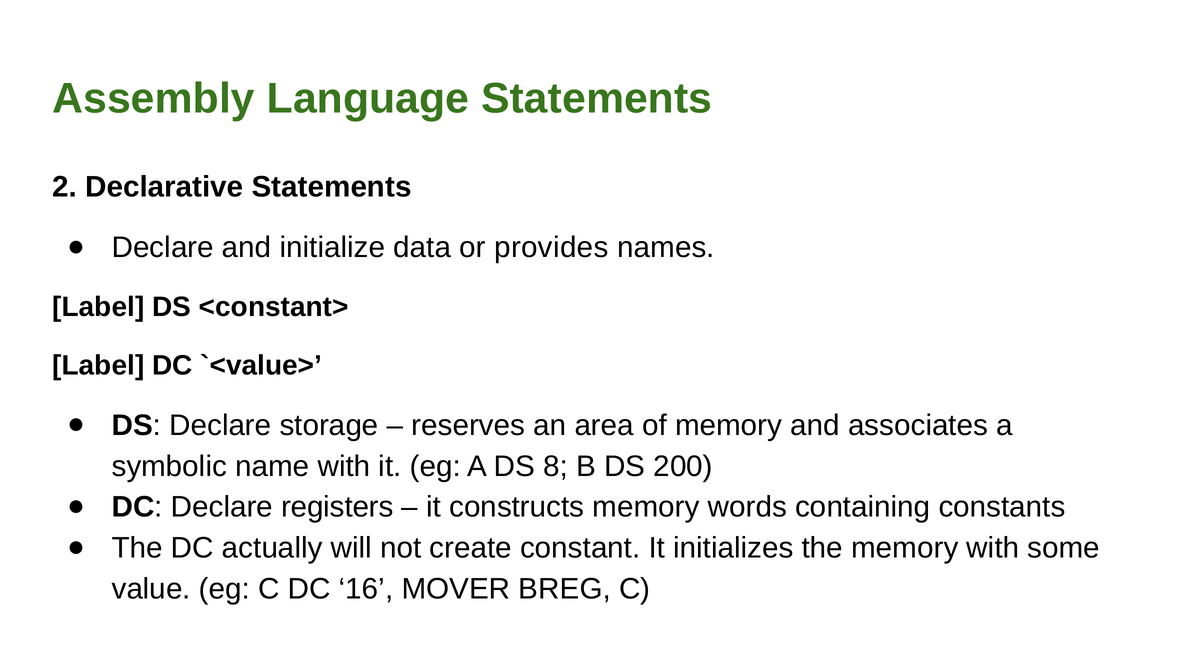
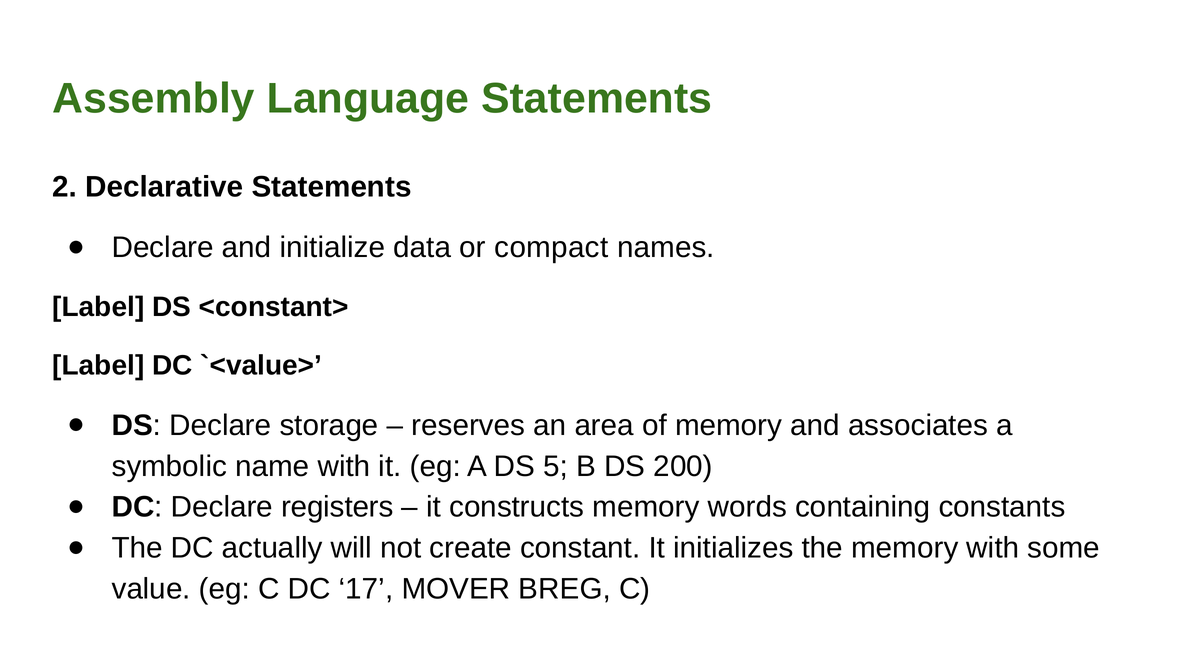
provides: provides -> compact (551, 247)
8: 8 -> 5 (556, 466)
16: 16 -> 17 (366, 589)
